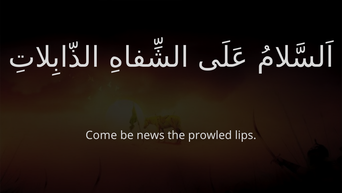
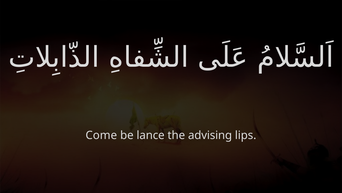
news: news -> lance (151, 135)
prowled: prowled -> advising (210, 135)
